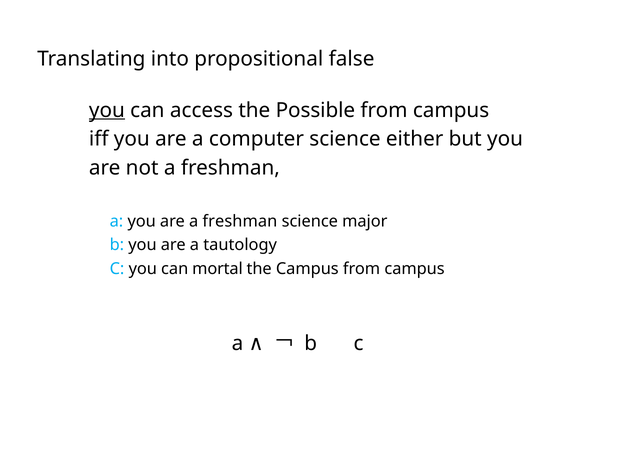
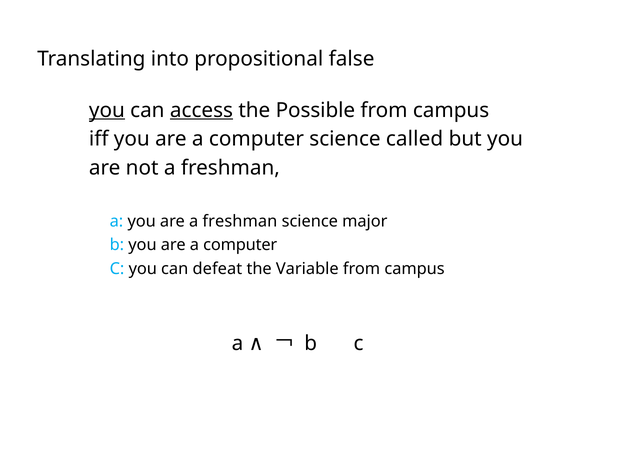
access underline: none -> present (201, 110)
either: either -> called (415, 139)
tautology: tautology -> computer (240, 245)
mortal: mortal -> defeat (217, 269)
the Campus: Campus -> Variable (307, 269)
